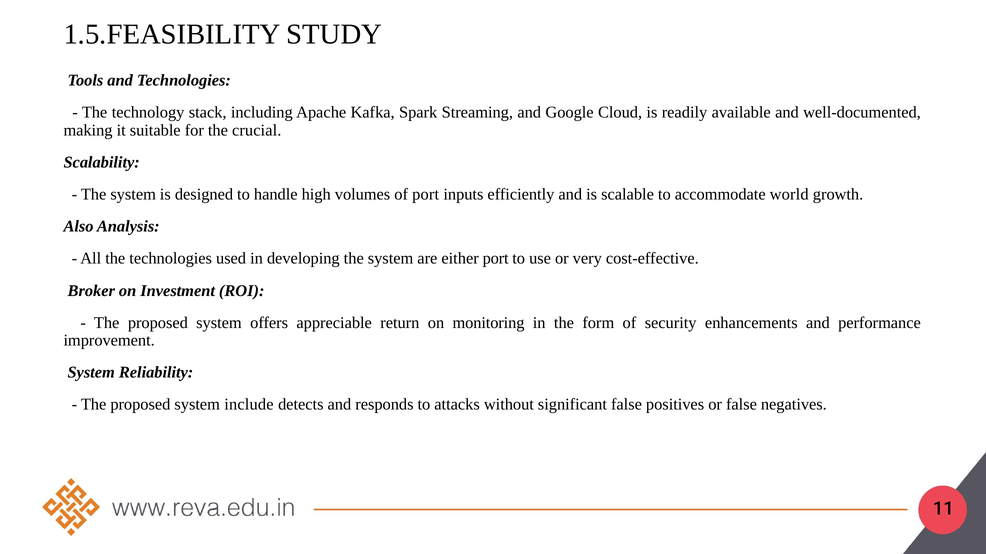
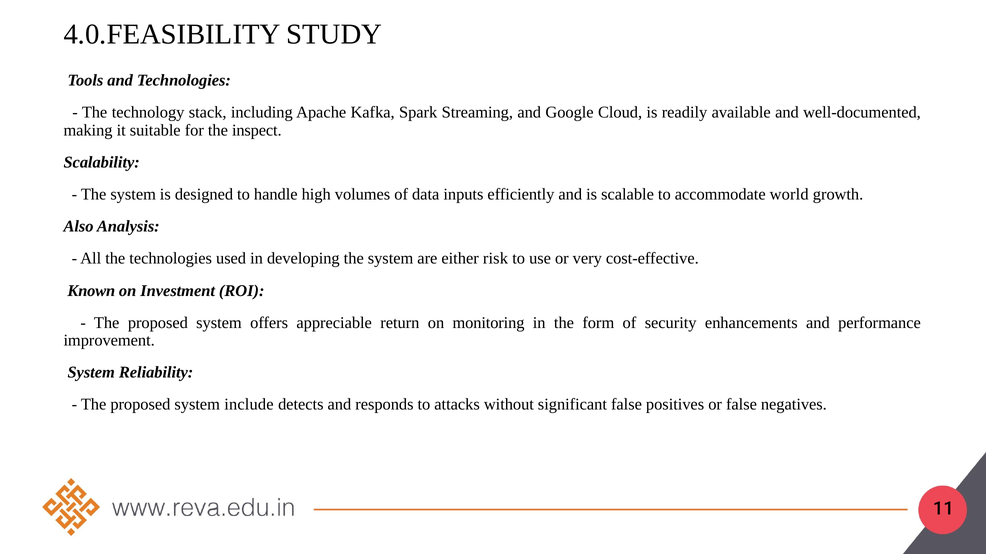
1.5.FEASIBILITY: 1.5.FEASIBILITY -> 4.0.FEASIBILITY (172, 34)
crucial: crucial -> inspect (257, 130)
of port: port -> data (426, 195)
either port: port -> risk (495, 259)
Broker: Broker -> Known (91, 291)
